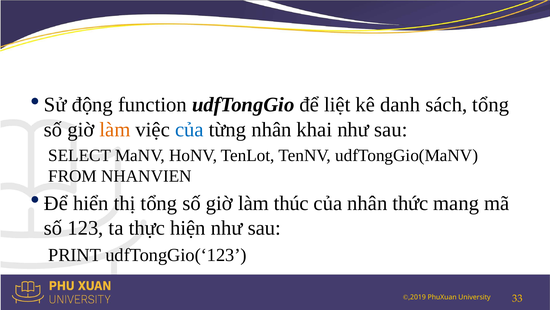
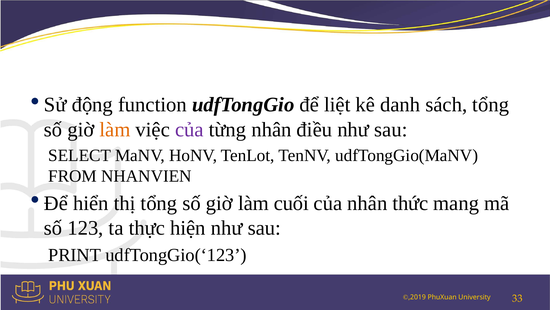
của colour: blue -> purple (189, 129)
khai: khai -> điều (314, 129)
thúc: thúc -> cuối (291, 203)
